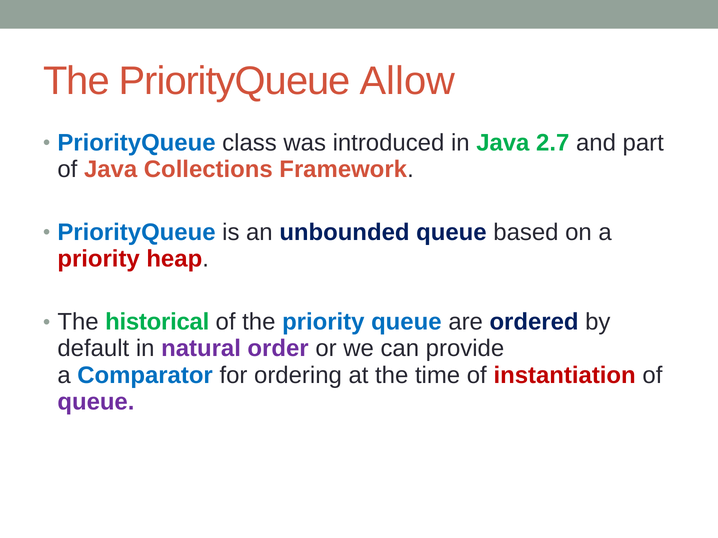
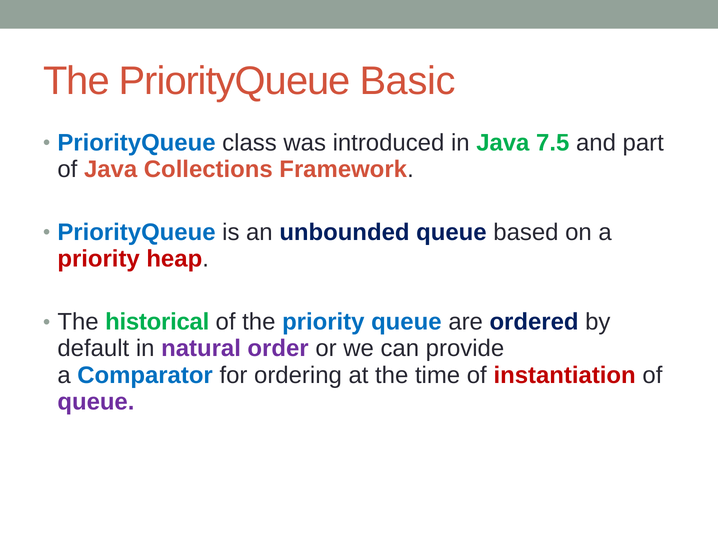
Allow: Allow -> Basic (408, 81)
2.7: 2.7 -> 7.5 (553, 143)
